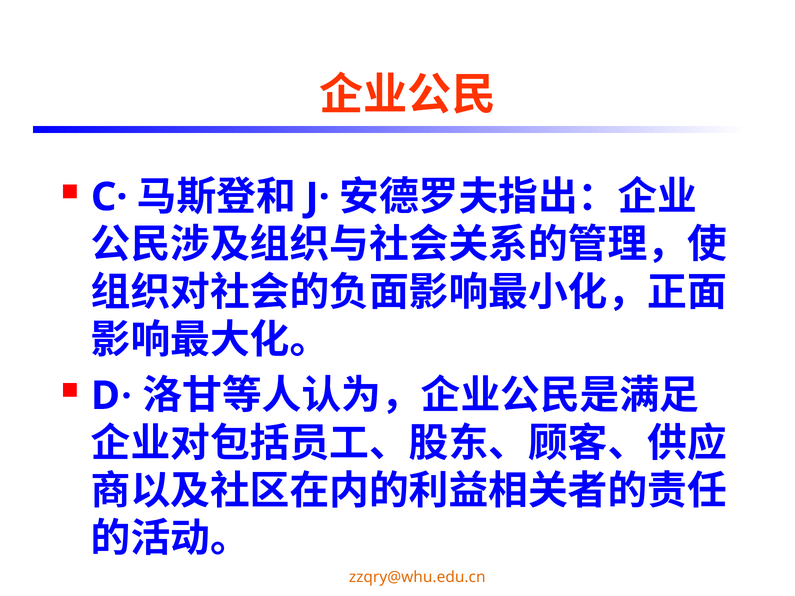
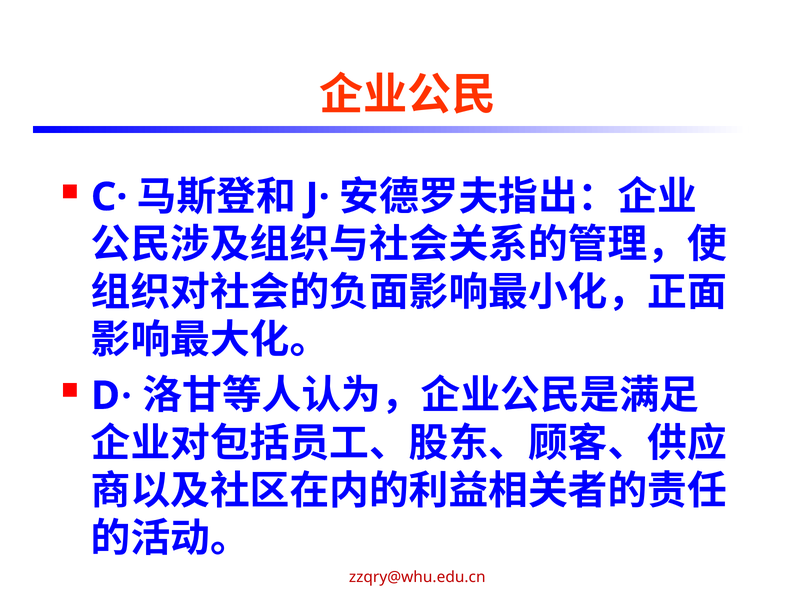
zzqry@whu.edu.cn colour: orange -> red (417, 577)
